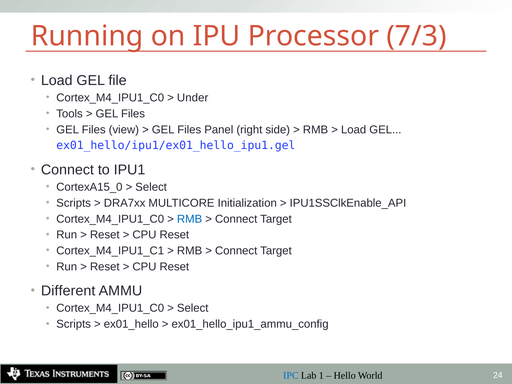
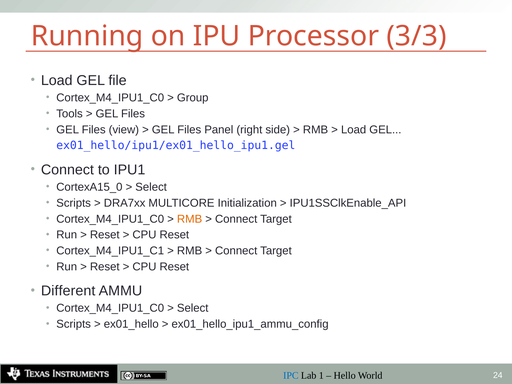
7/3: 7/3 -> 3/3 (416, 36)
Under: Under -> Group (193, 98)
RMB colour: blue -> orange (190, 219)
